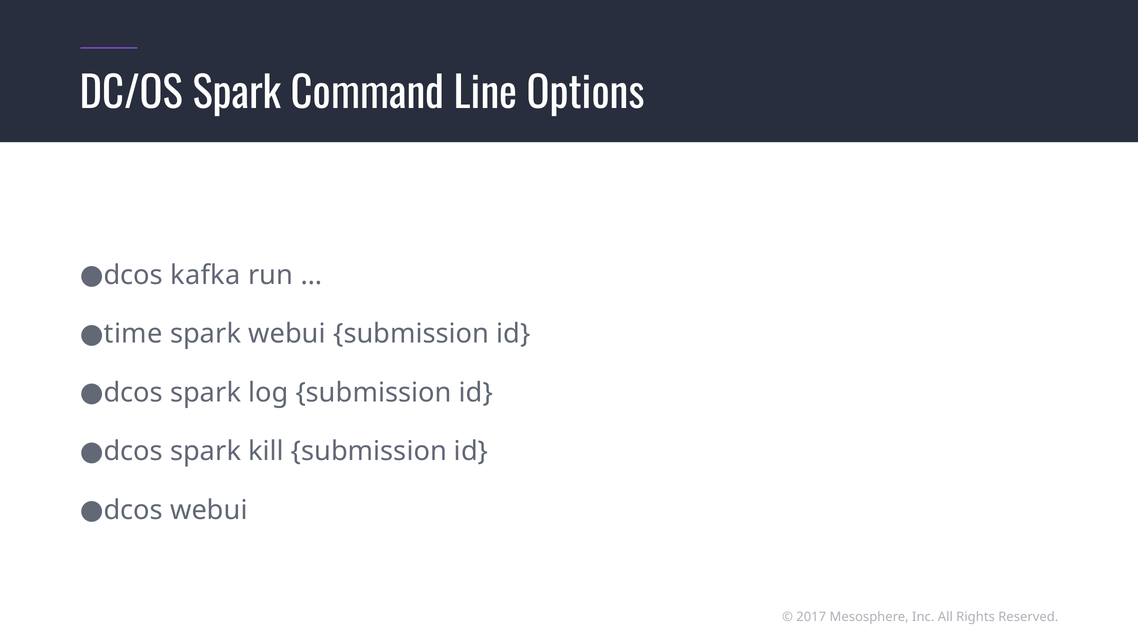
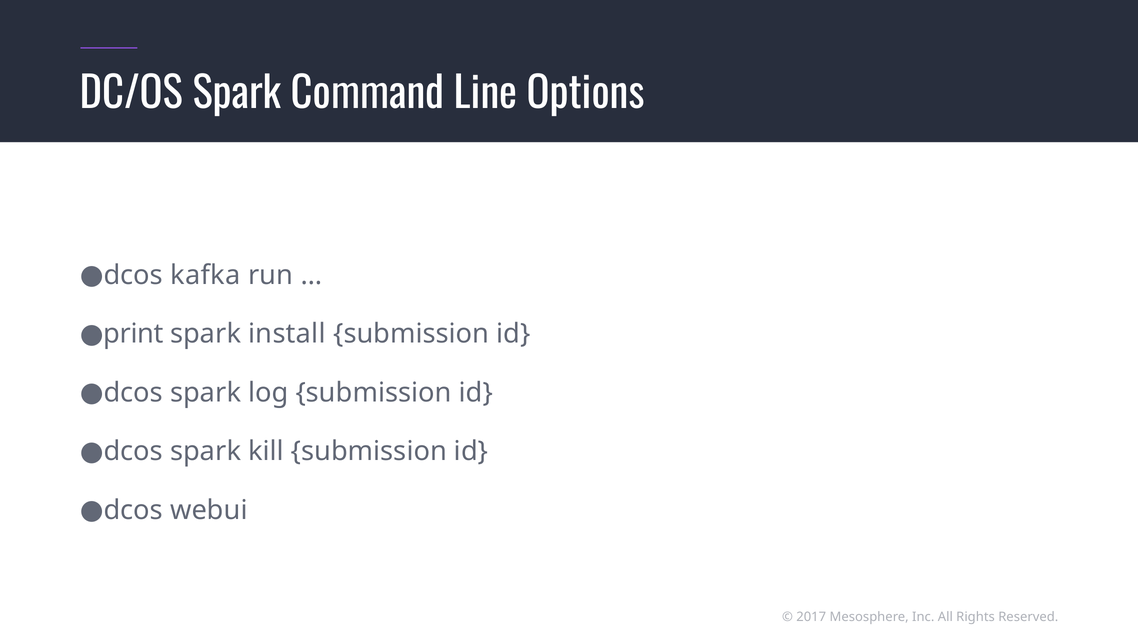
time: time -> print (133, 334)
spark webui: webui -> install (287, 334)
